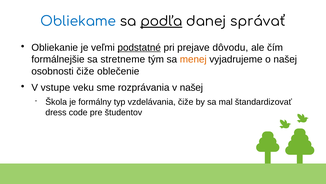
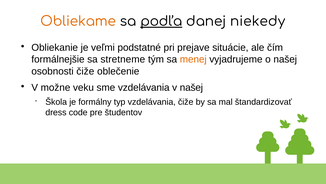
Obliekame colour: blue -> orange (78, 21)
správať: správať -> niekedy (258, 21)
podstatné underline: present -> none (139, 47)
dôvodu: dôvodu -> situácie (230, 47)
vstupe: vstupe -> možne (56, 87)
sme rozprávania: rozprávania -> vzdelávania (144, 87)
